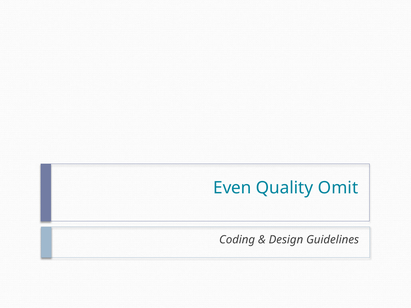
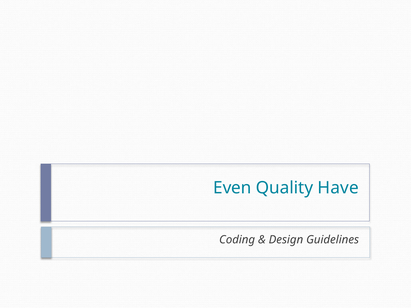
Omit: Omit -> Have (338, 188)
